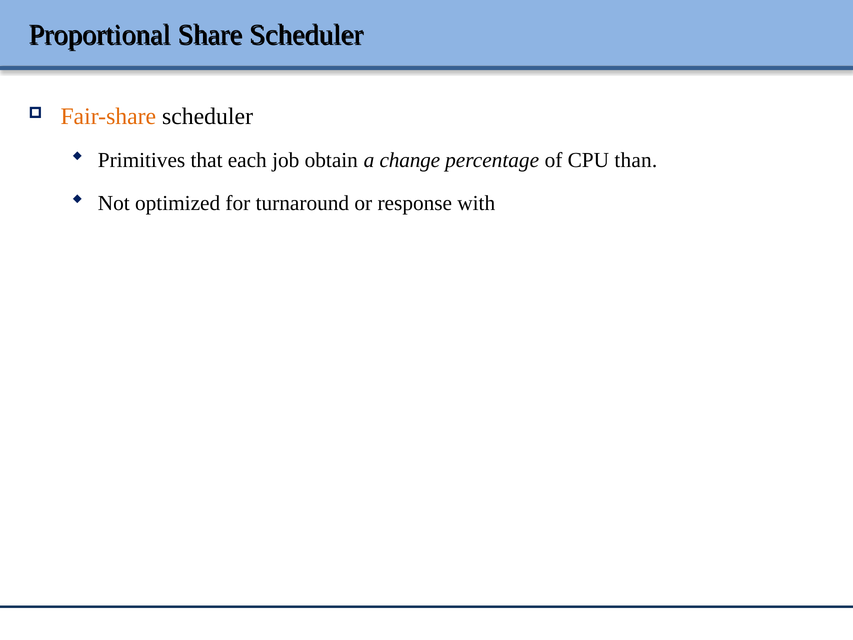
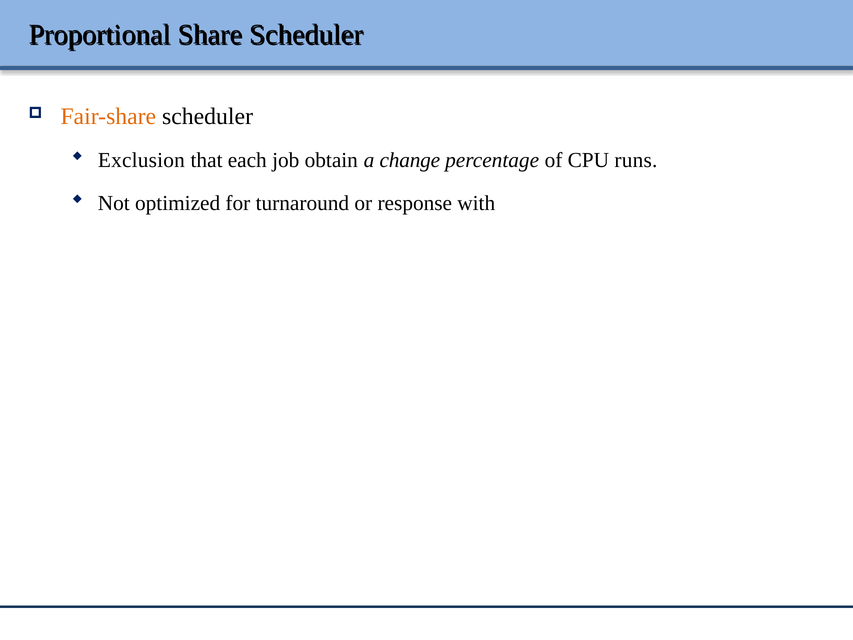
Primitives: Primitives -> Exclusion (141, 160)
than: than -> runs (636, 160)
